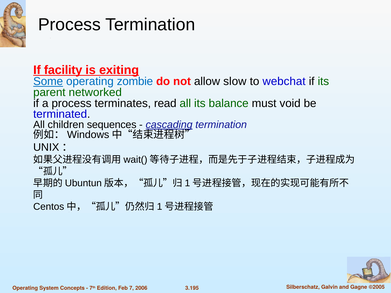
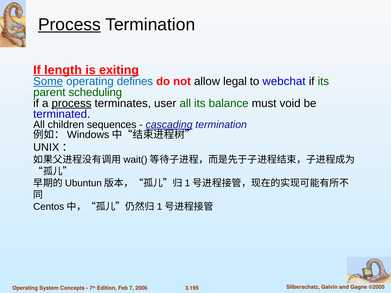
Process underline: none -> present (69, 25)
facility: facility -> length (63, 70)
zombie: zombie -> defines (135, 81)
slow: slow -> legal (235, 81)
networked: networked -> scheduling (95, 92)
process underline: none -> present (72, 103)
read: read -> user (165, 103)
